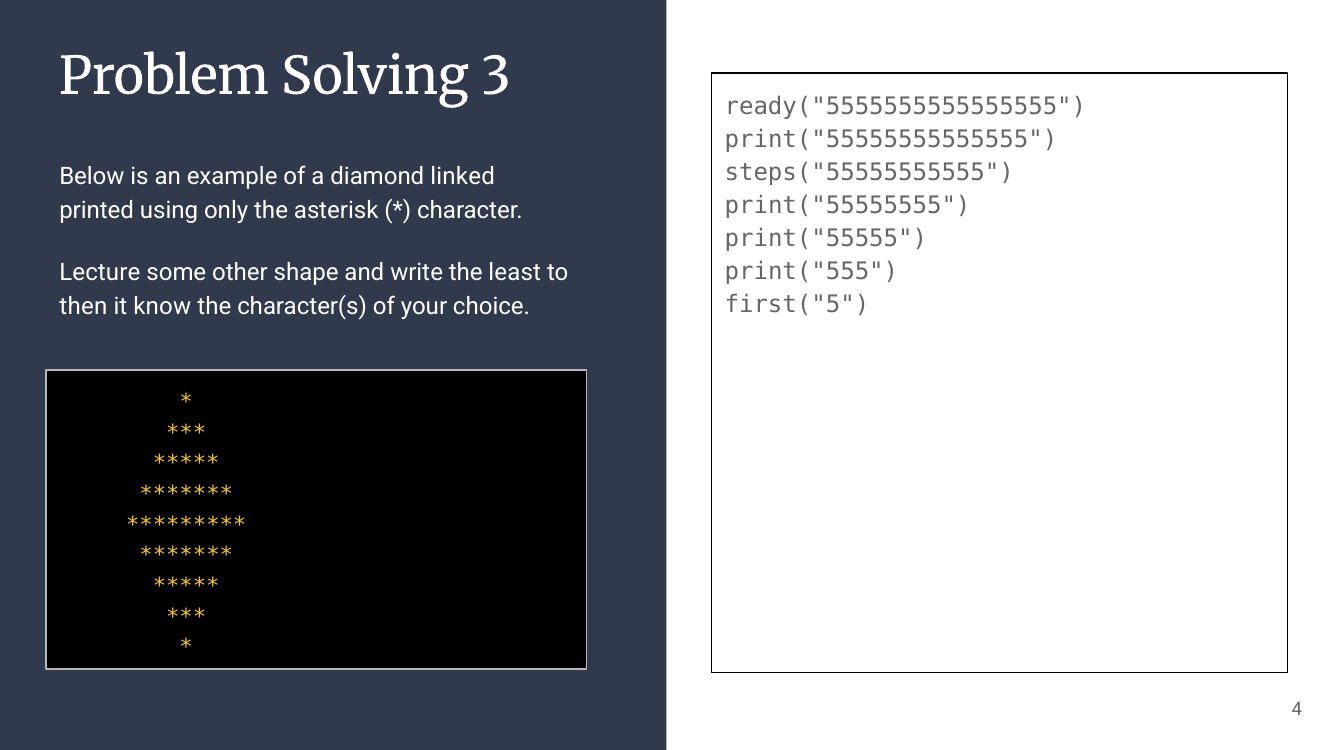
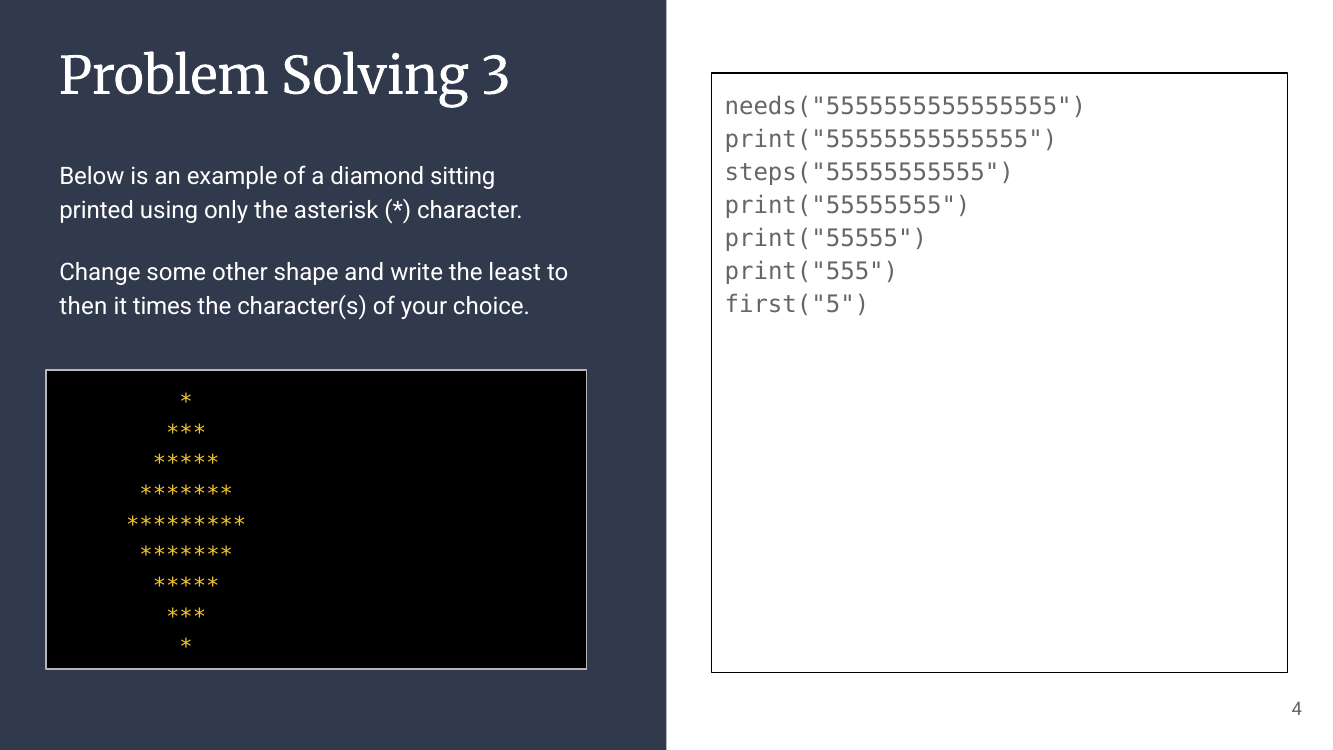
ready("5555555555555555: ready("5555555555555555 -> needs("5555555555555555 (905, 107)
linked: linked -> sitting (463, 177)
Lecture: Lecture -> Change (100, 273)
know: know -> times (163, 306)
